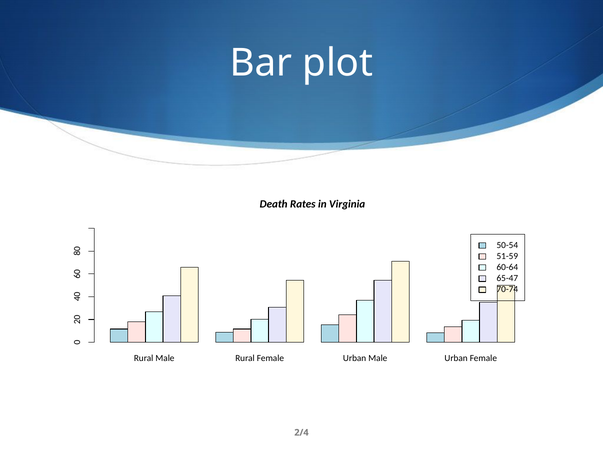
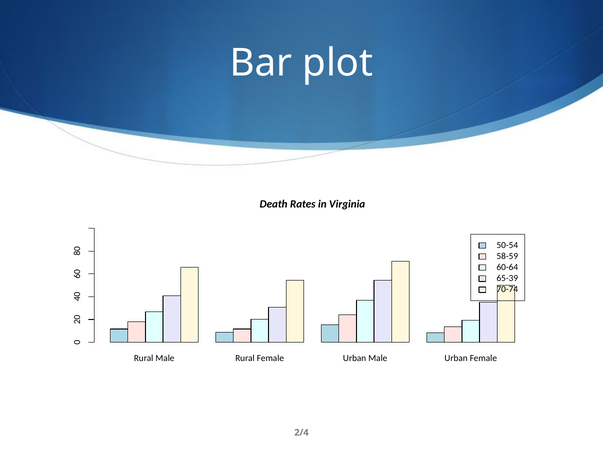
51-59: 51-59 -> 58-59 (507, 256)
65-47: 65-47 -> 65-39 (507, 278)
